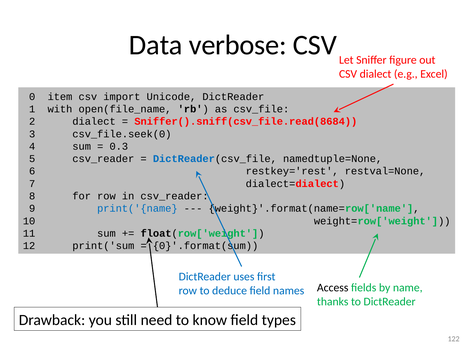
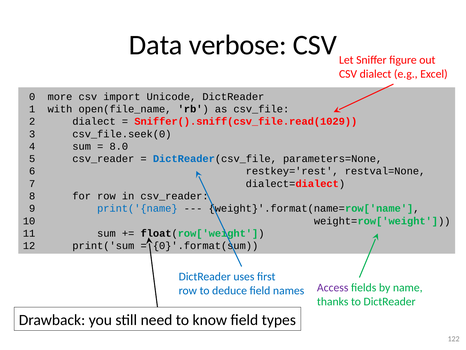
item: item -> more (60, 96)
Sniffer().sniff(csv_file.read(8684: Sniffer().sniff(csv_file.read(8684 -> Sniffer().sniff(csv_file.read(1029 (246, 121)
0.3: 0.3 -> 8.0 (119, 146)
namedtuple=None: namedtuple=None -> parameters=None (333, 159)
Access colour: black -> purple (333, 287)
